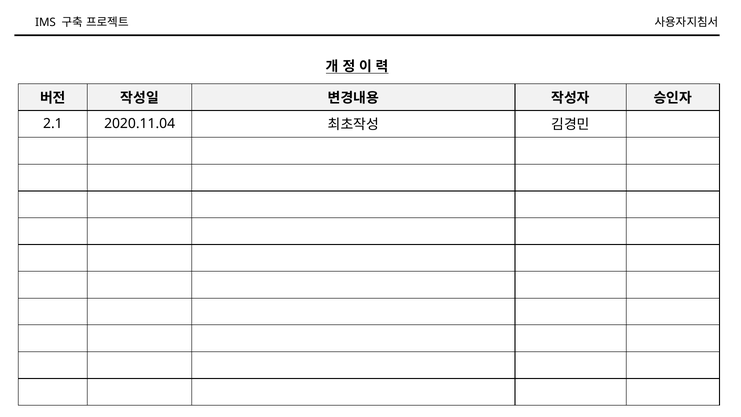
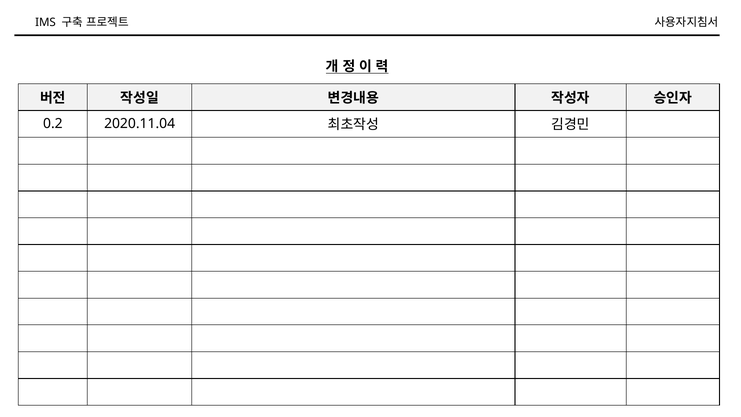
2.1: 2.1 -> 0.2 (53, 124)
